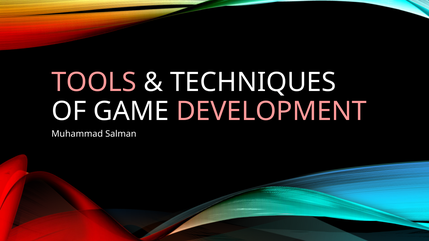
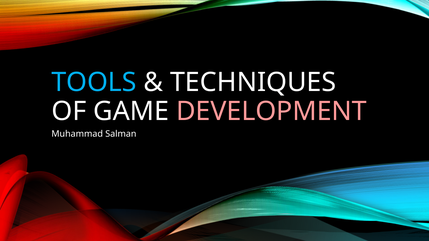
TOOLS colour: pink -> light blue (94, 82)
